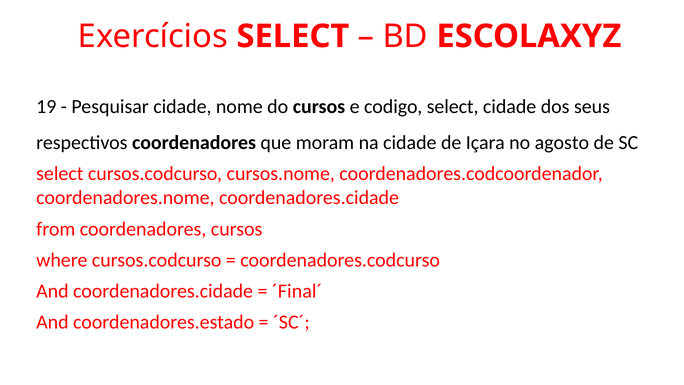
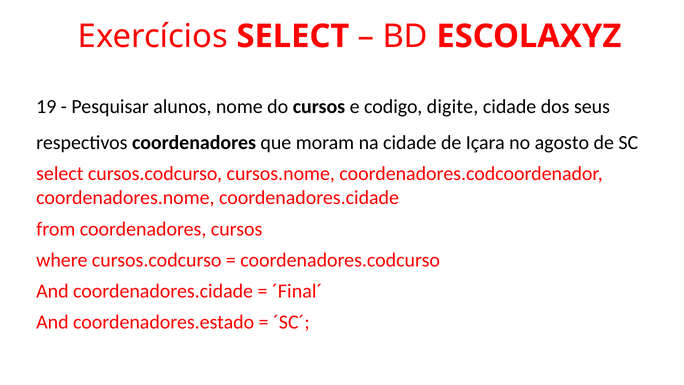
Pesquisar cidade: cidade -> alunos (182, 107)
codigo select: select -> digite (453, 107)
